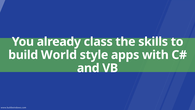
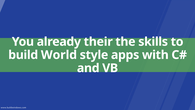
class: class -> their (98, 42)
